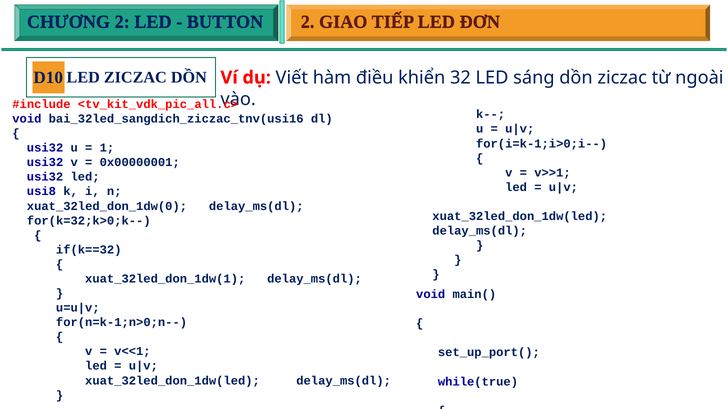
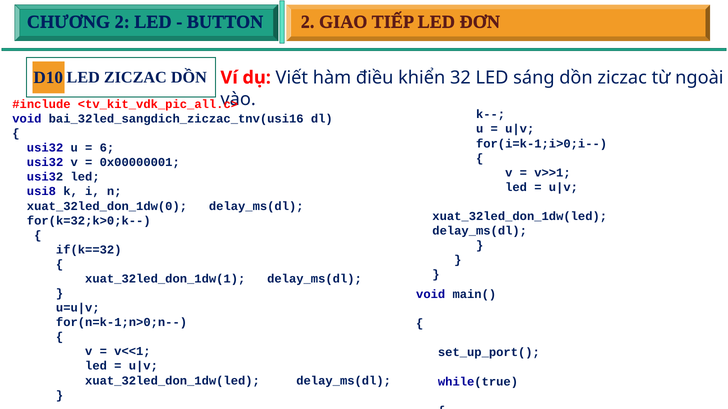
1: 1 -> 6 (107, 148)
